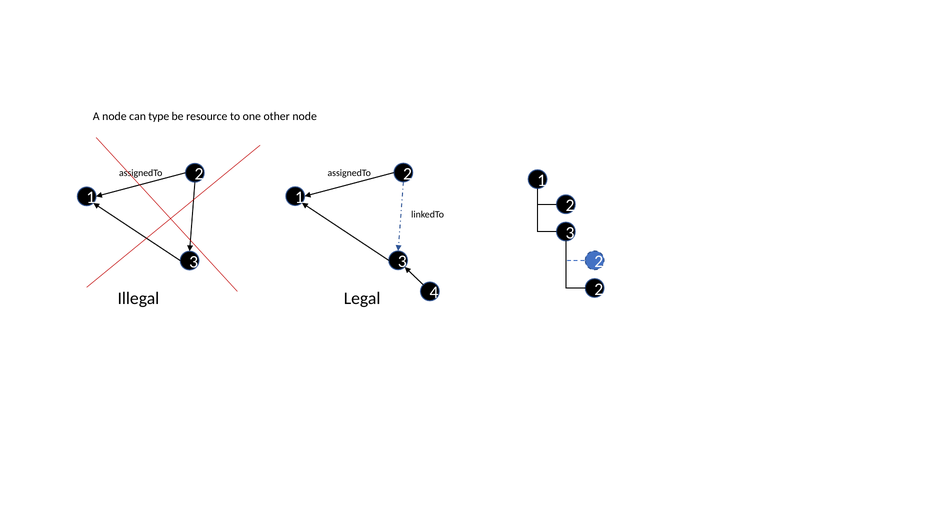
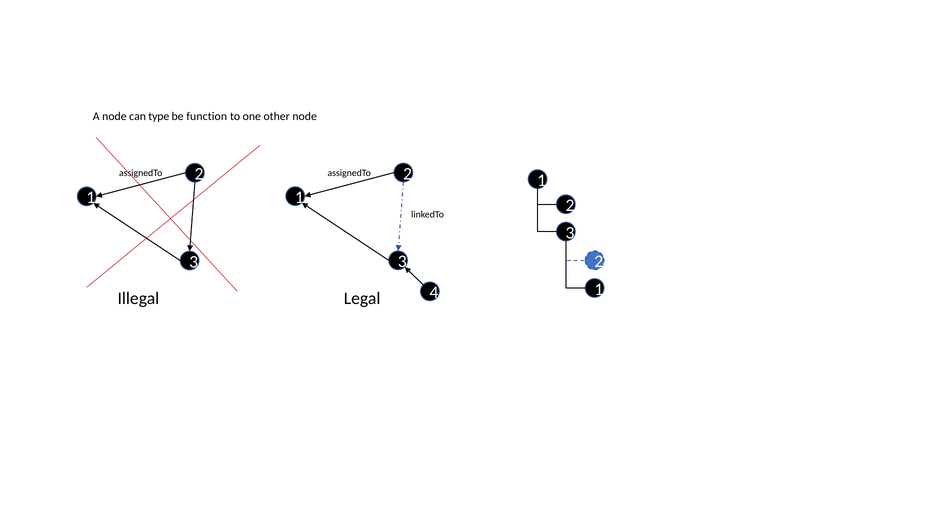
resource: resource -> function (207, 116)
4 2: 2 -> 1 (599, 289)
